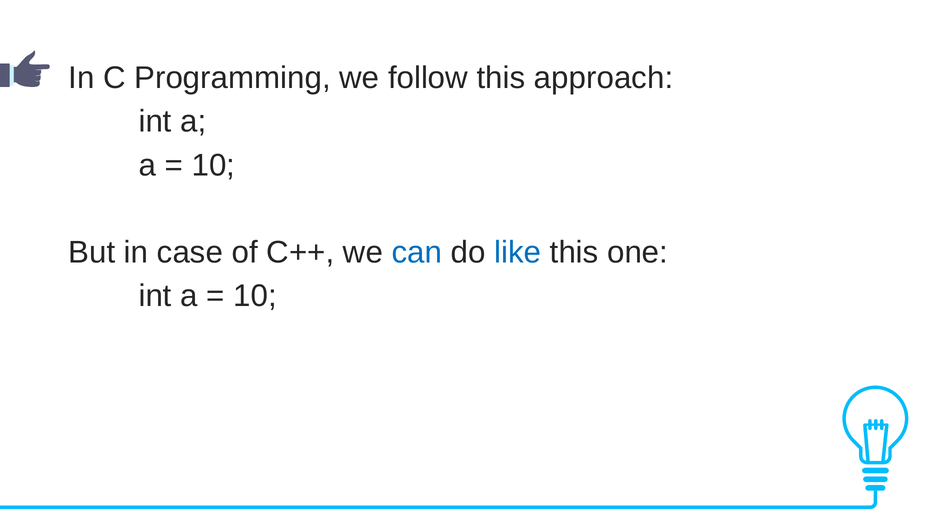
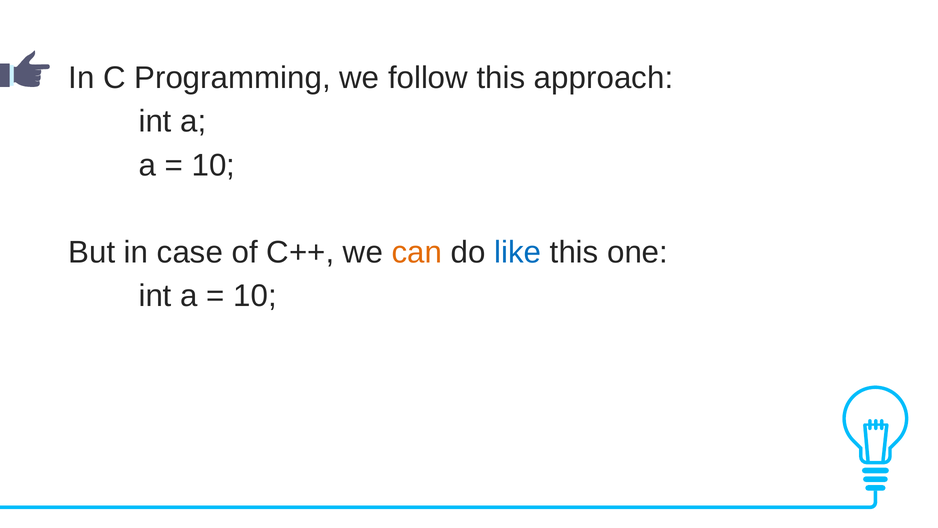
can colour: blue -> orange (417, 252)
